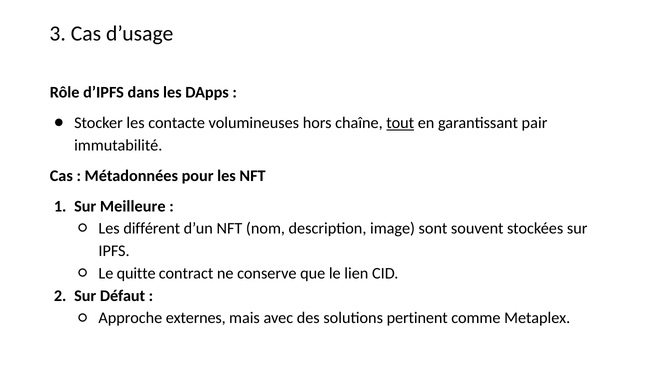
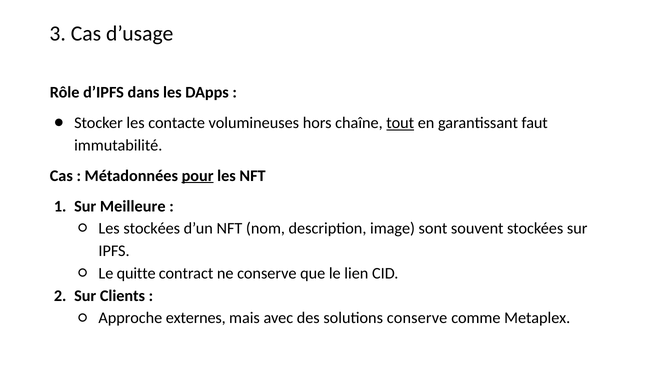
pair: pair -> faut (535, 123)
pour underline: none -> present (198, 176)
Les différent: différent -> stockées (152, 229)
Défaut: Défaut -> Clients (122, 296)
solutions pertinent: pertinent -> conserve (417, 318)
